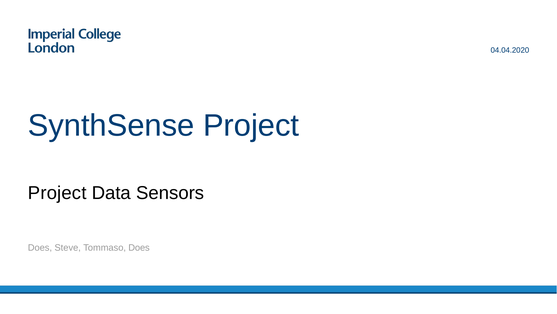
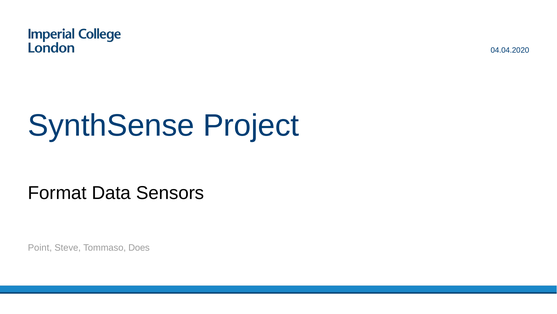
Project: Project -> Format (57, 193)
Does: Does -> Point (40, 247)
